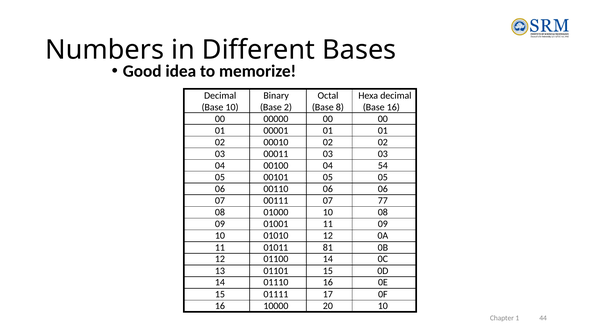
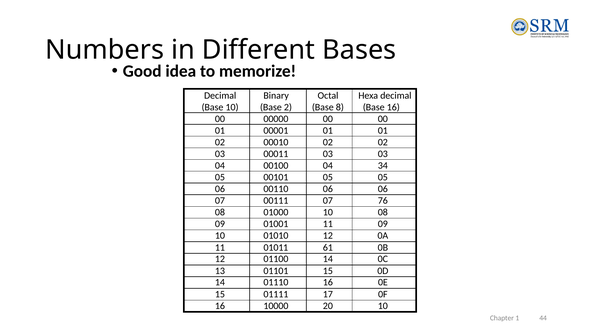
54: 54 -> 34 (383, 166)
77: 77 -> 76 (383, 201)
81: 81 -> 61 (328, 247)
